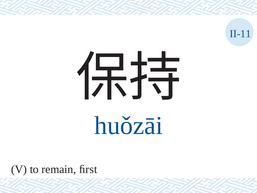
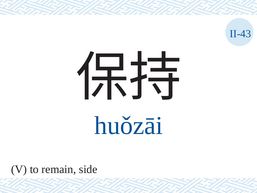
II-11: II-11 -> II-43 (240, 34)
ﬁrst: ﬁrst -> side (88, 169)
